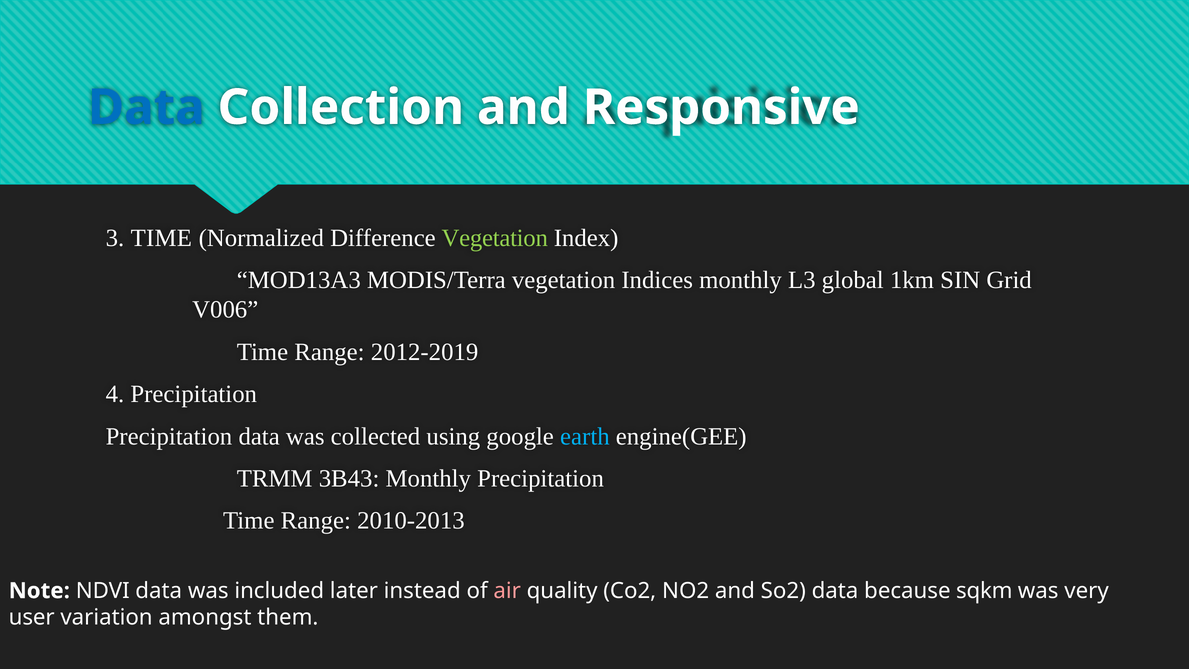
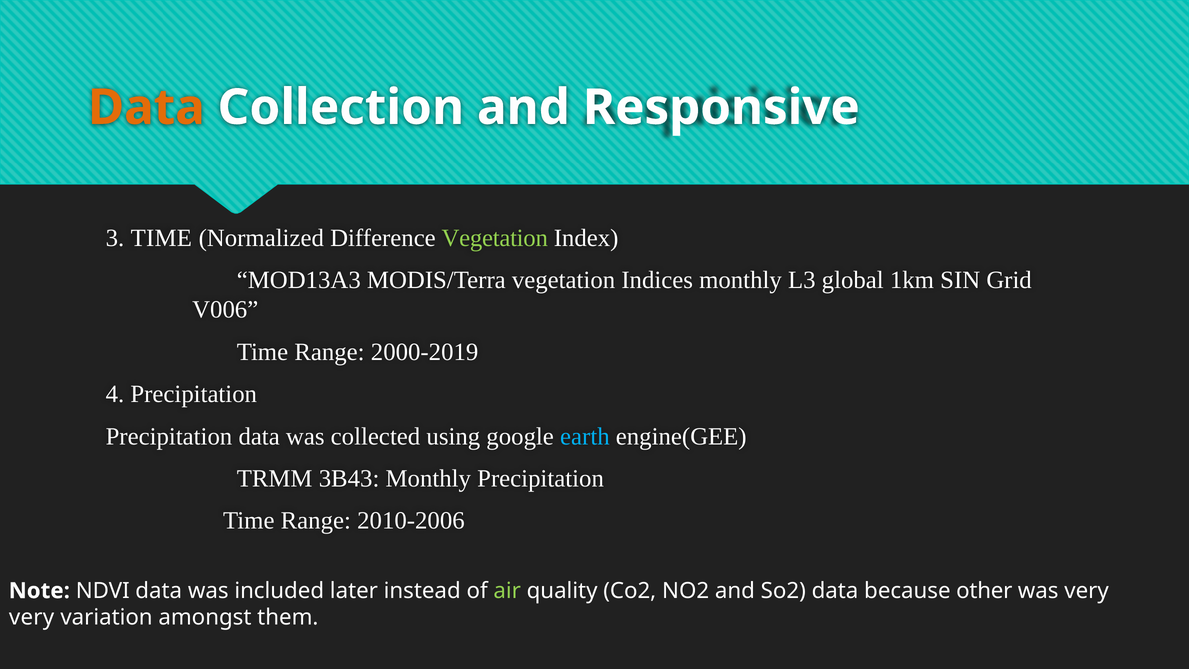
Data colour: blue -> orange (146, 108)
2012-2019: 2012-2019 -> 2000-2019 (425, 352)
2010-2013: 2010-2013 -> 2010-2006 (411, 521)
air colour: pink -> light green (507, 591)
sqkm: sqkm -> other (984, 591)
user: user -> very (32, 617)
